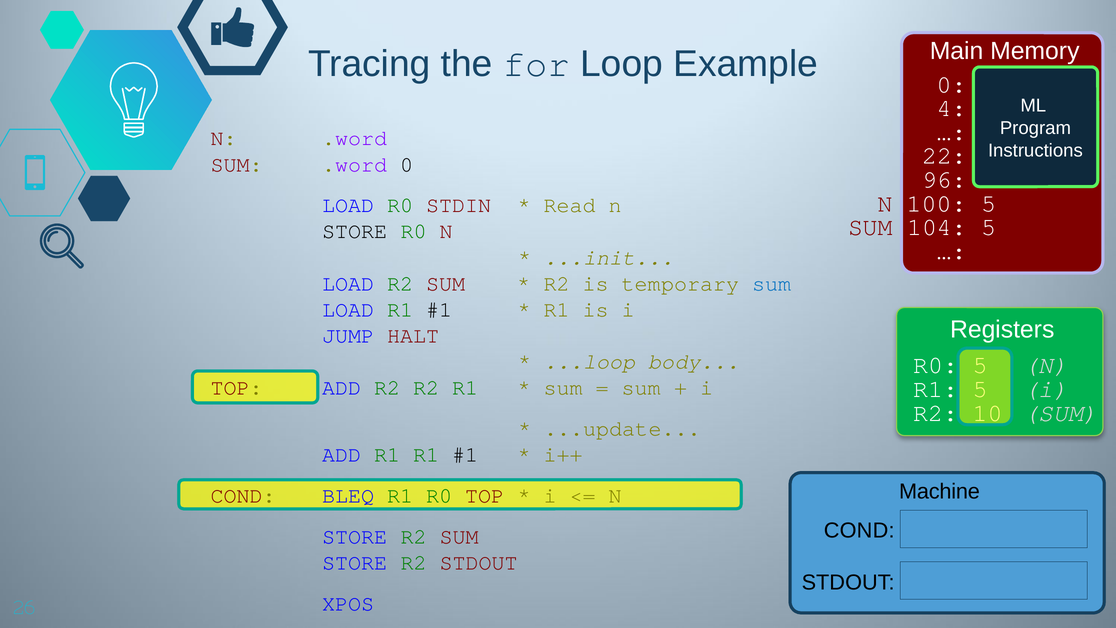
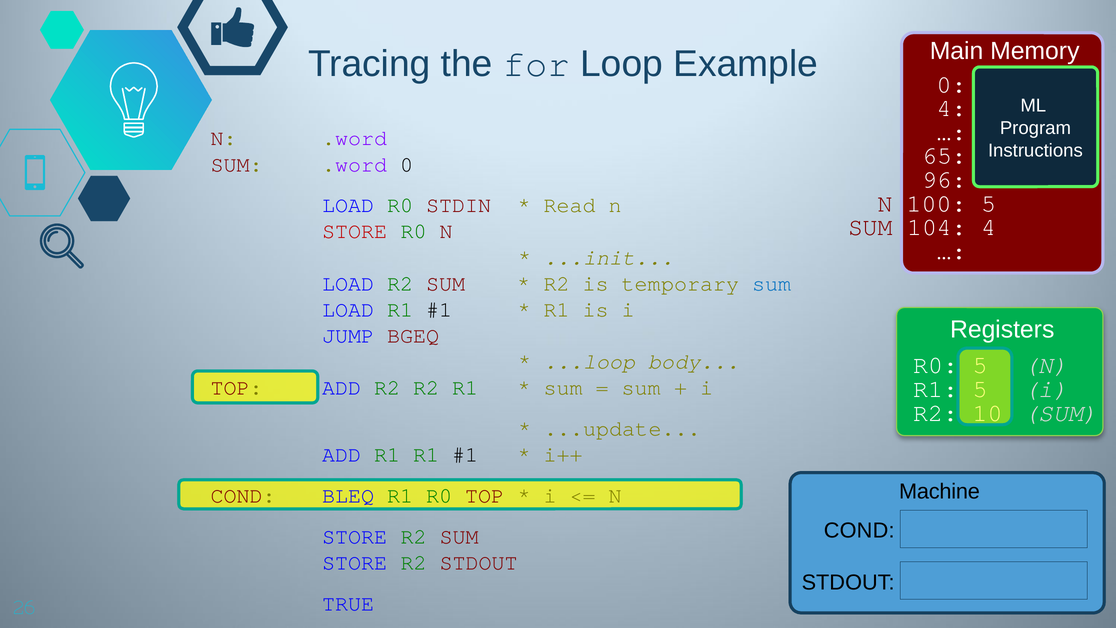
22: 22 -> 65 (944, 156)
104 5: 5 -> 4 (989, 227)
STORE colour: black -> red (355, 231)
HALT: HALT -> BGEQ (413, 335)
XPOS: XPOS -> TRUE (348, 603)
